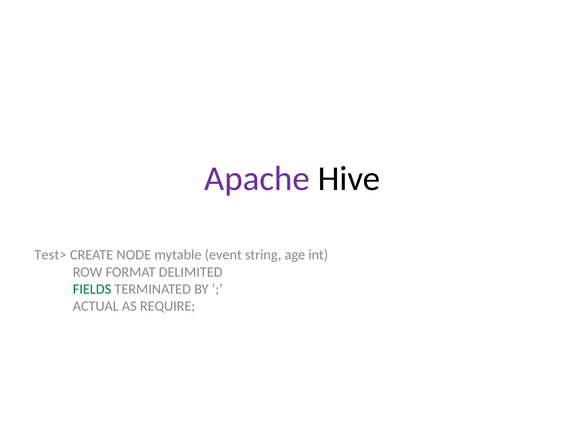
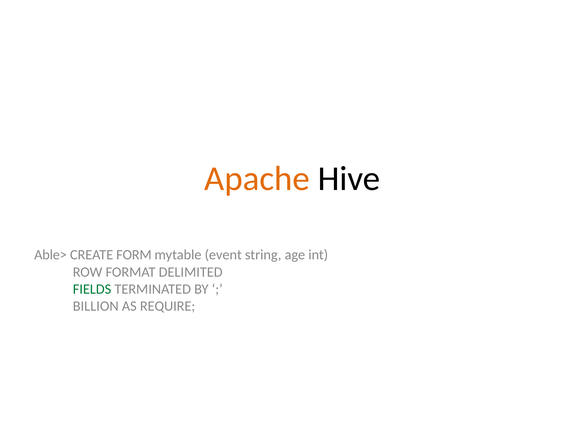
Apache colour: purple -> orange (257, 179)
Test>: Test> -> Able> (51, 255)
NODE: NODE -> FORM (134, 255)
ACTUAL: ACTUAL -> BILLION (96, 306)
